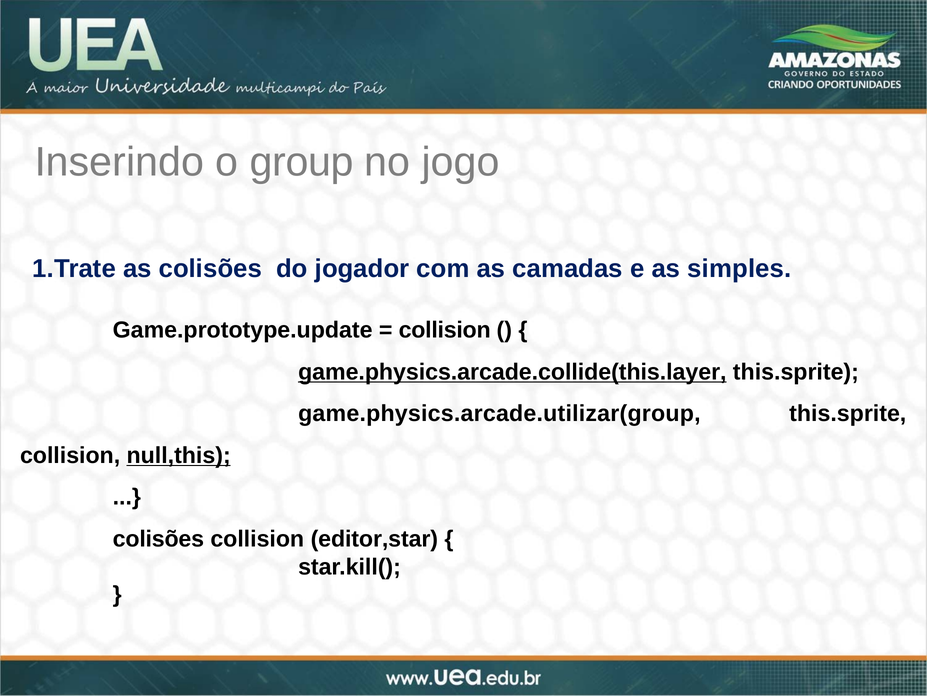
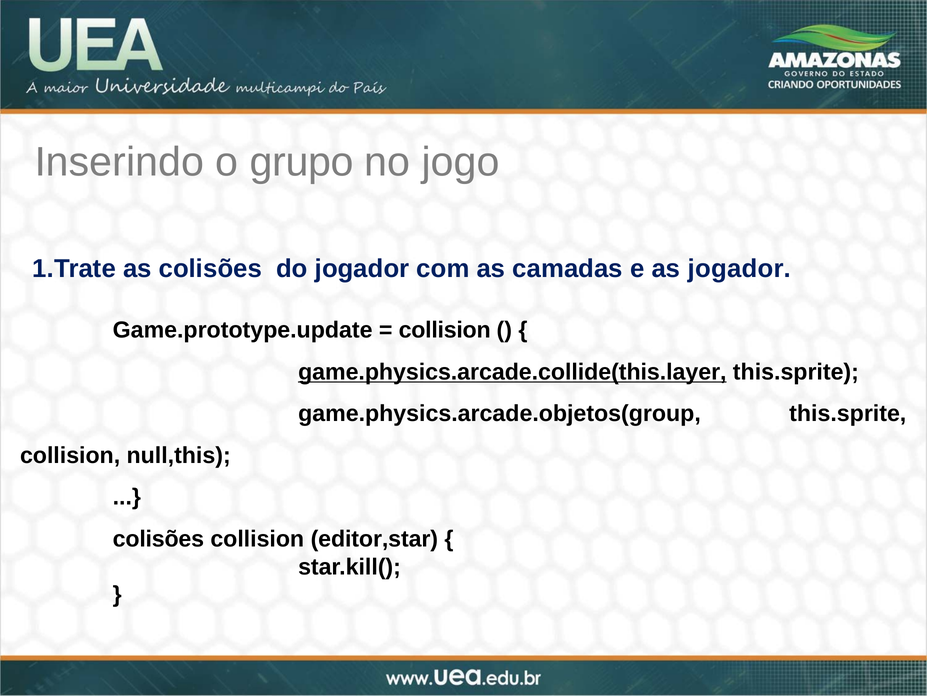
group: group -> grupo (302, 162)
as simples: simples -> jogador (739, 268)
game.physics.arcade.utilizar(group: game.physics.arcade.utilizar(group -> game.physics.arcade.objetos(group (499, 413)
null,this underline: present -> none (179, 455)
